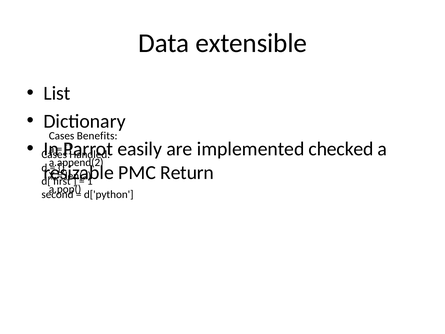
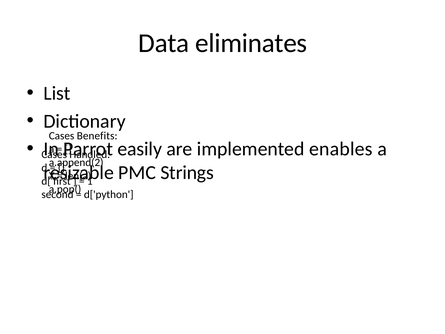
extensible: extensible -> eliminates (251, 43)
checked: checked -> enables (341, 149)
Return: Return -> Strings (187, 172)
